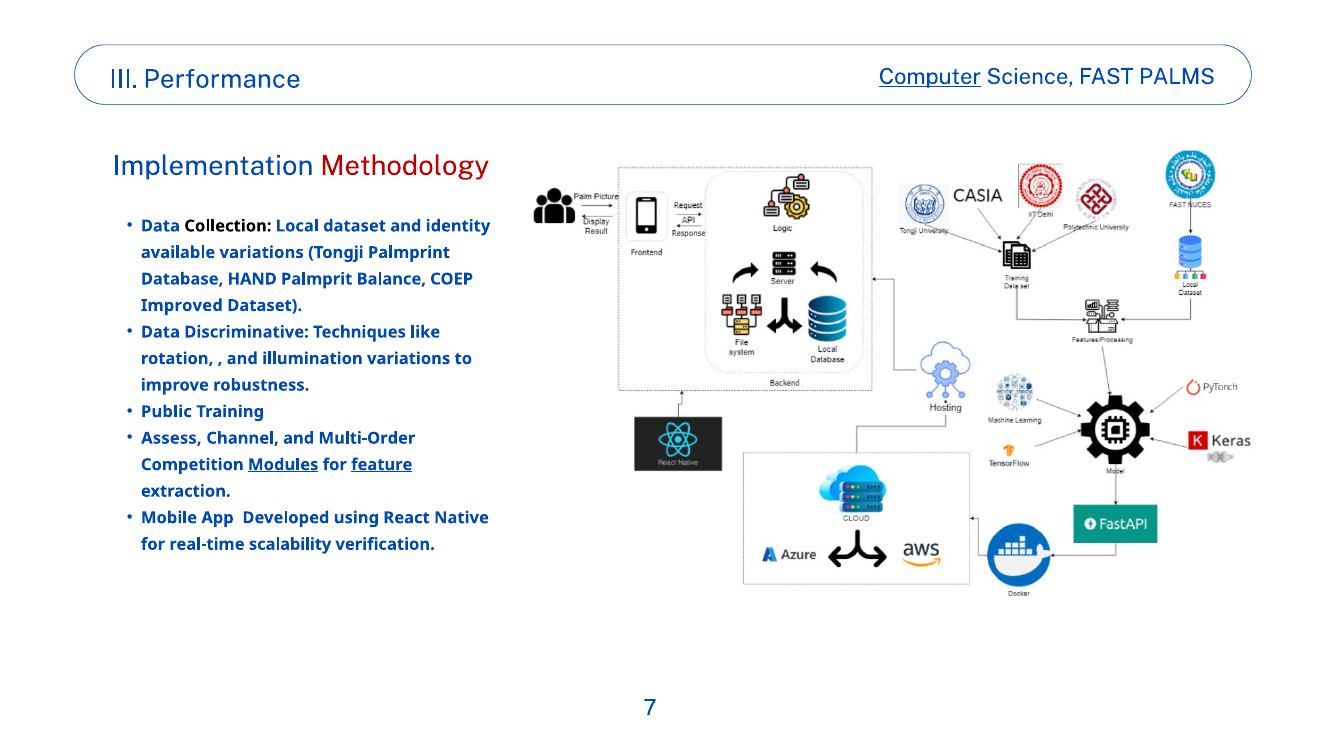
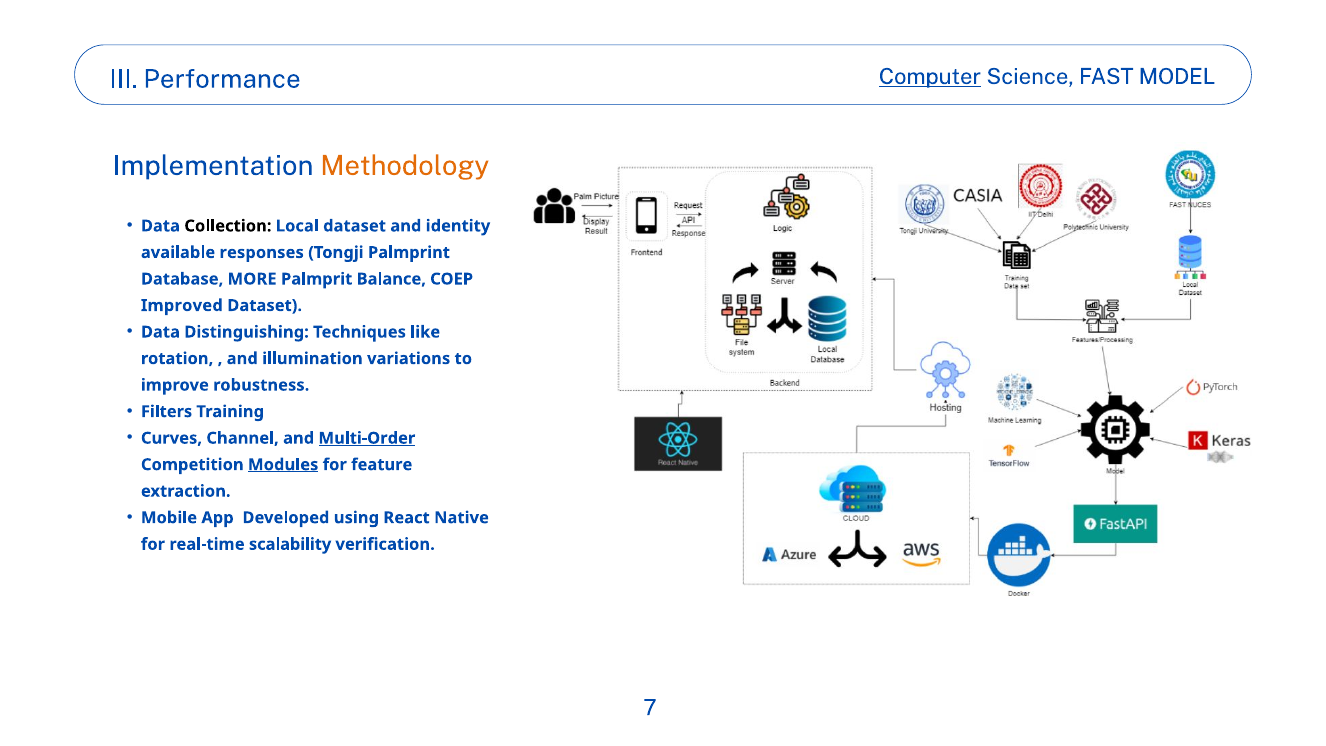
PALMS: PALMS -> MODEL (1177, 77)
Methodology colour: red -> orange (405, 166)
available variations: variations -> responses (262, 252)
HAND: HAND -> MORE (252, 279)
Discriminative: Discriminative -> Distinguishing (247, 332)
Public: Public -> Filters (167, 412)
Assess: Assess -> Curves (171, 438)
Multi-Order underline: none -> present (367, 438)
feature underline: present -> none (382, 465)
